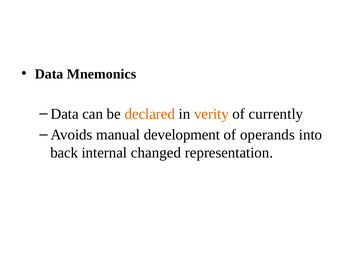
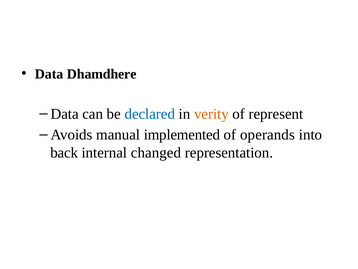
Mnemonics: Mnemonics -> Dhamdhere (102, 74)
declared colour: orange -> blue (150, 114)
currently: currently -> represent (276, 114)
development: development -> implemented (182, 135)
